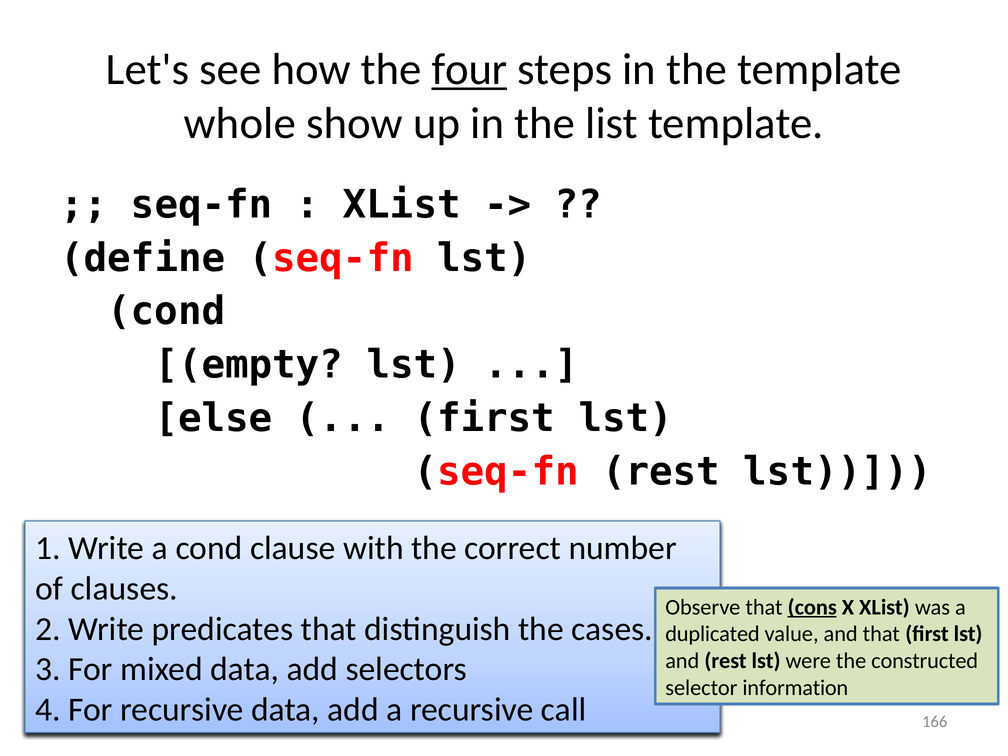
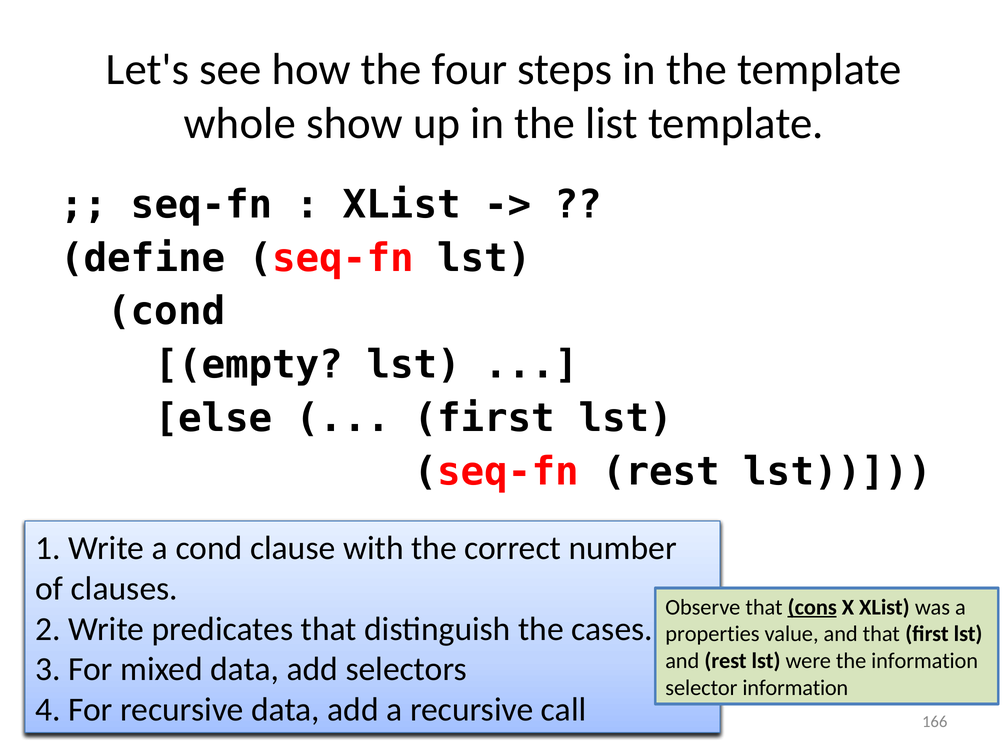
four underline: present -> none (470, 70)
duplicated: duplicated -> properties (712, 634)
the constructed: constructed -> information (925, 661)
